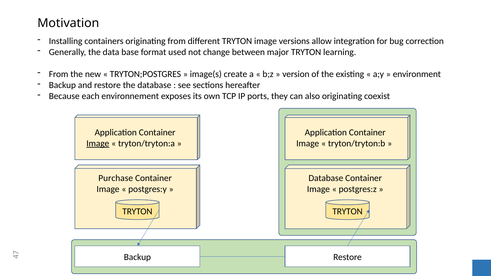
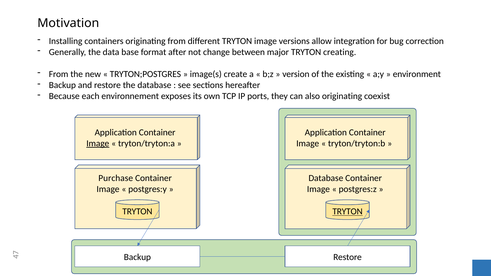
used: used -> after (177, 52)
learning: learning -> creating (340, 52)
TRYTON underline: none -> present (348, 212)
